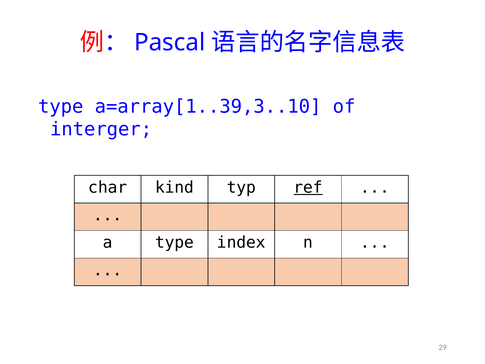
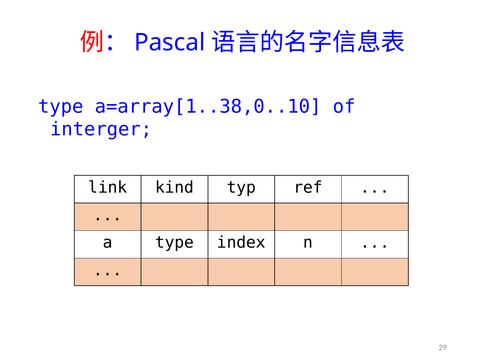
a=array[1..39,3..10: a=array[1..39,3..10 -> a=array[1..38,0..10 (208, 107)
char: char -> link (108, 187)
ref underline: present -> none (308, 187)
